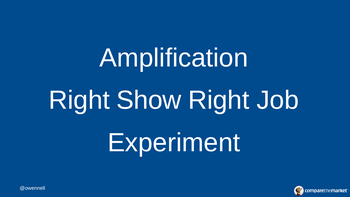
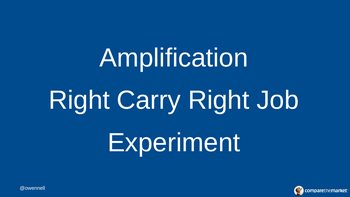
Show: Show -> Carry (149, 100)
